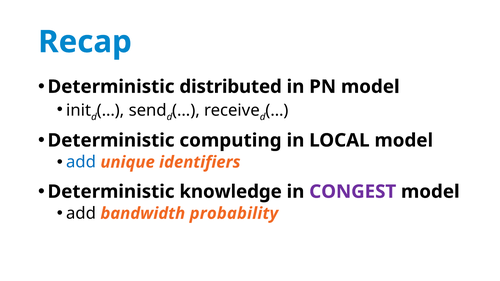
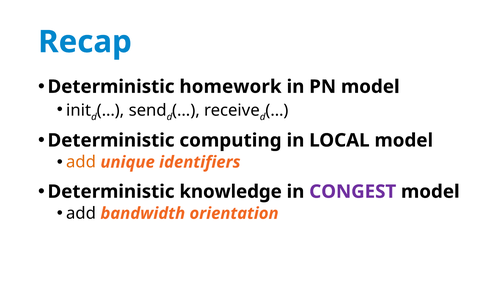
distributed: distributed -> homework (230, 87)
add colour: blue -> orange (81, 162)
probability: probability -> orientation (234, 214)
